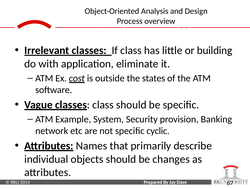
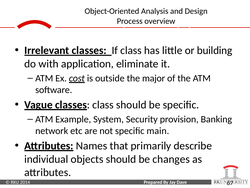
states: states -> major (154, 78)
cyclic: cyclic -> main (158, 131)
